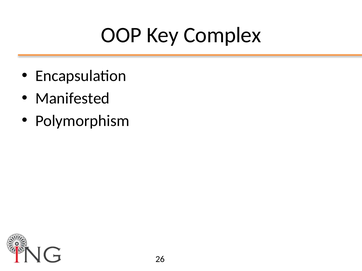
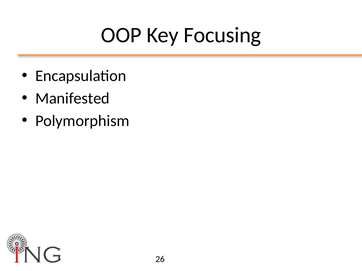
Complex: Complex -> Focusing (222, 35)
